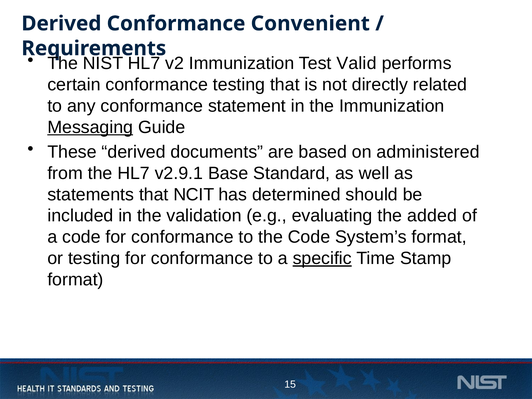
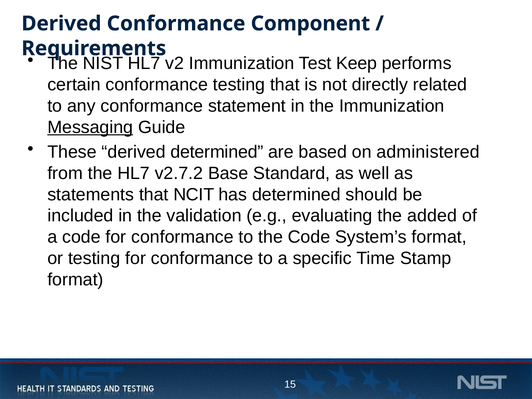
Convenient: Convenient -> Component (310, 24)
Valid: Valid -> Keep (357, 63)
derived documents: documents -> determined (217, 152)
v2.9.1: v2.9.1 -> v2.7.2 (179, 173)
specific underline: present -> none (322, 258)
